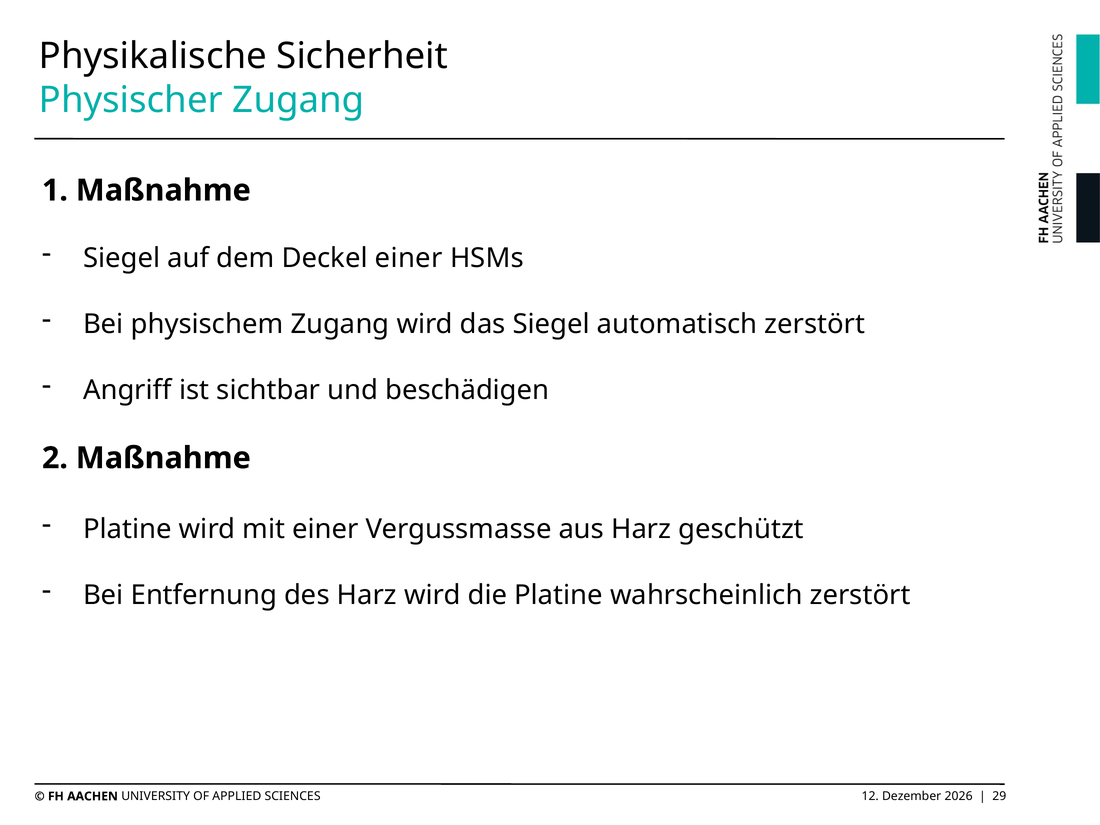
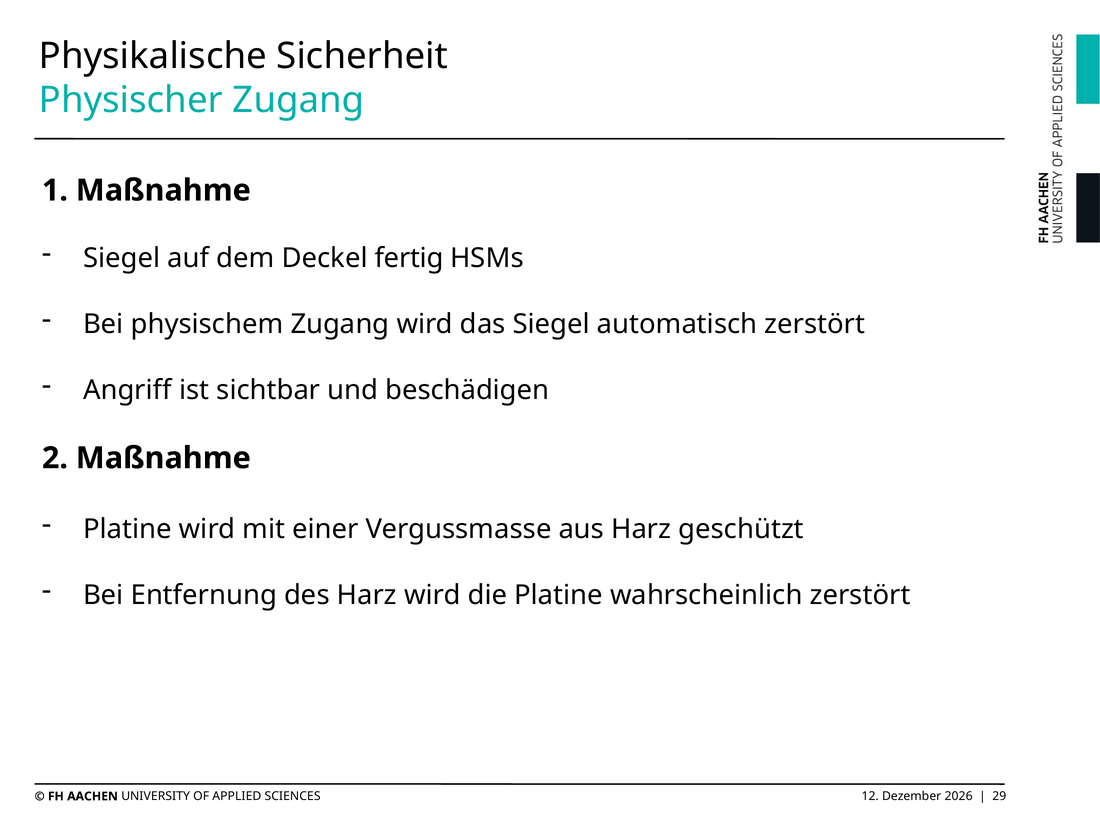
Deckel einer: einer -> fertig (409, 258)
